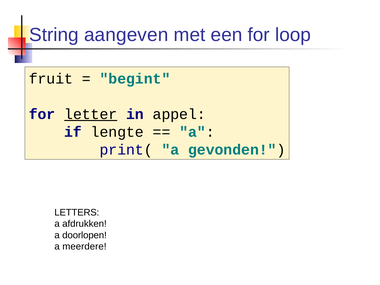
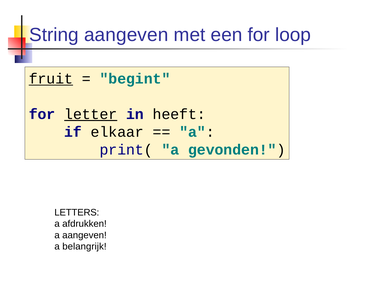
fruit underline: none -> present (51, 79)
appel: appel -> heeft (179, 114)
lengte: lengte -> elkaar (117, 132)
a doorlopen: doorlopen -> aangeven (84, 235)
meerdere: meerdere -> belangrijk (84, 247)
